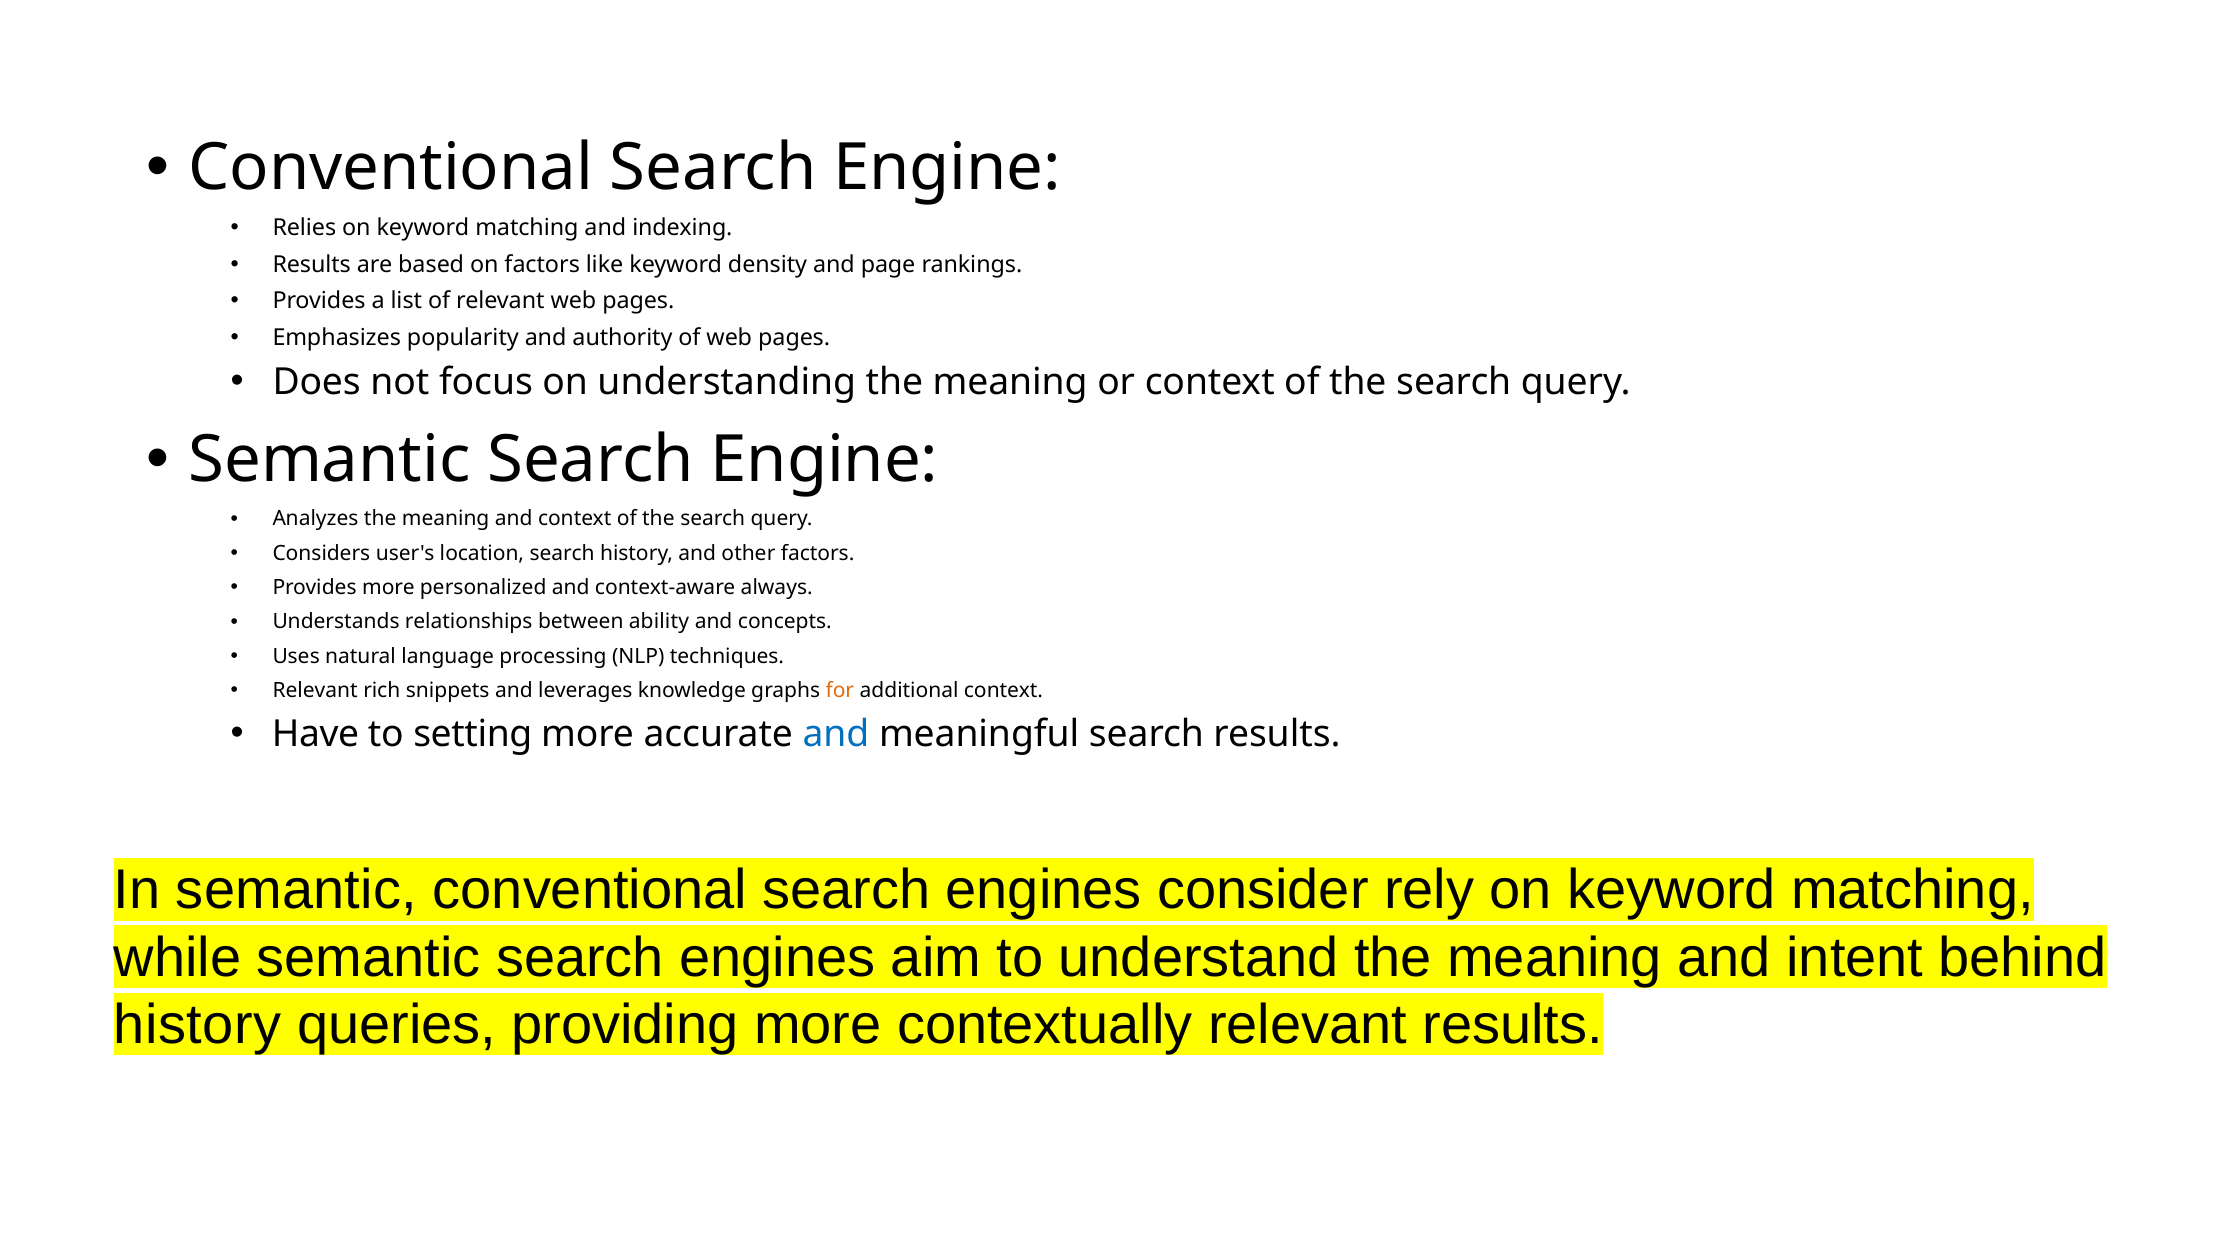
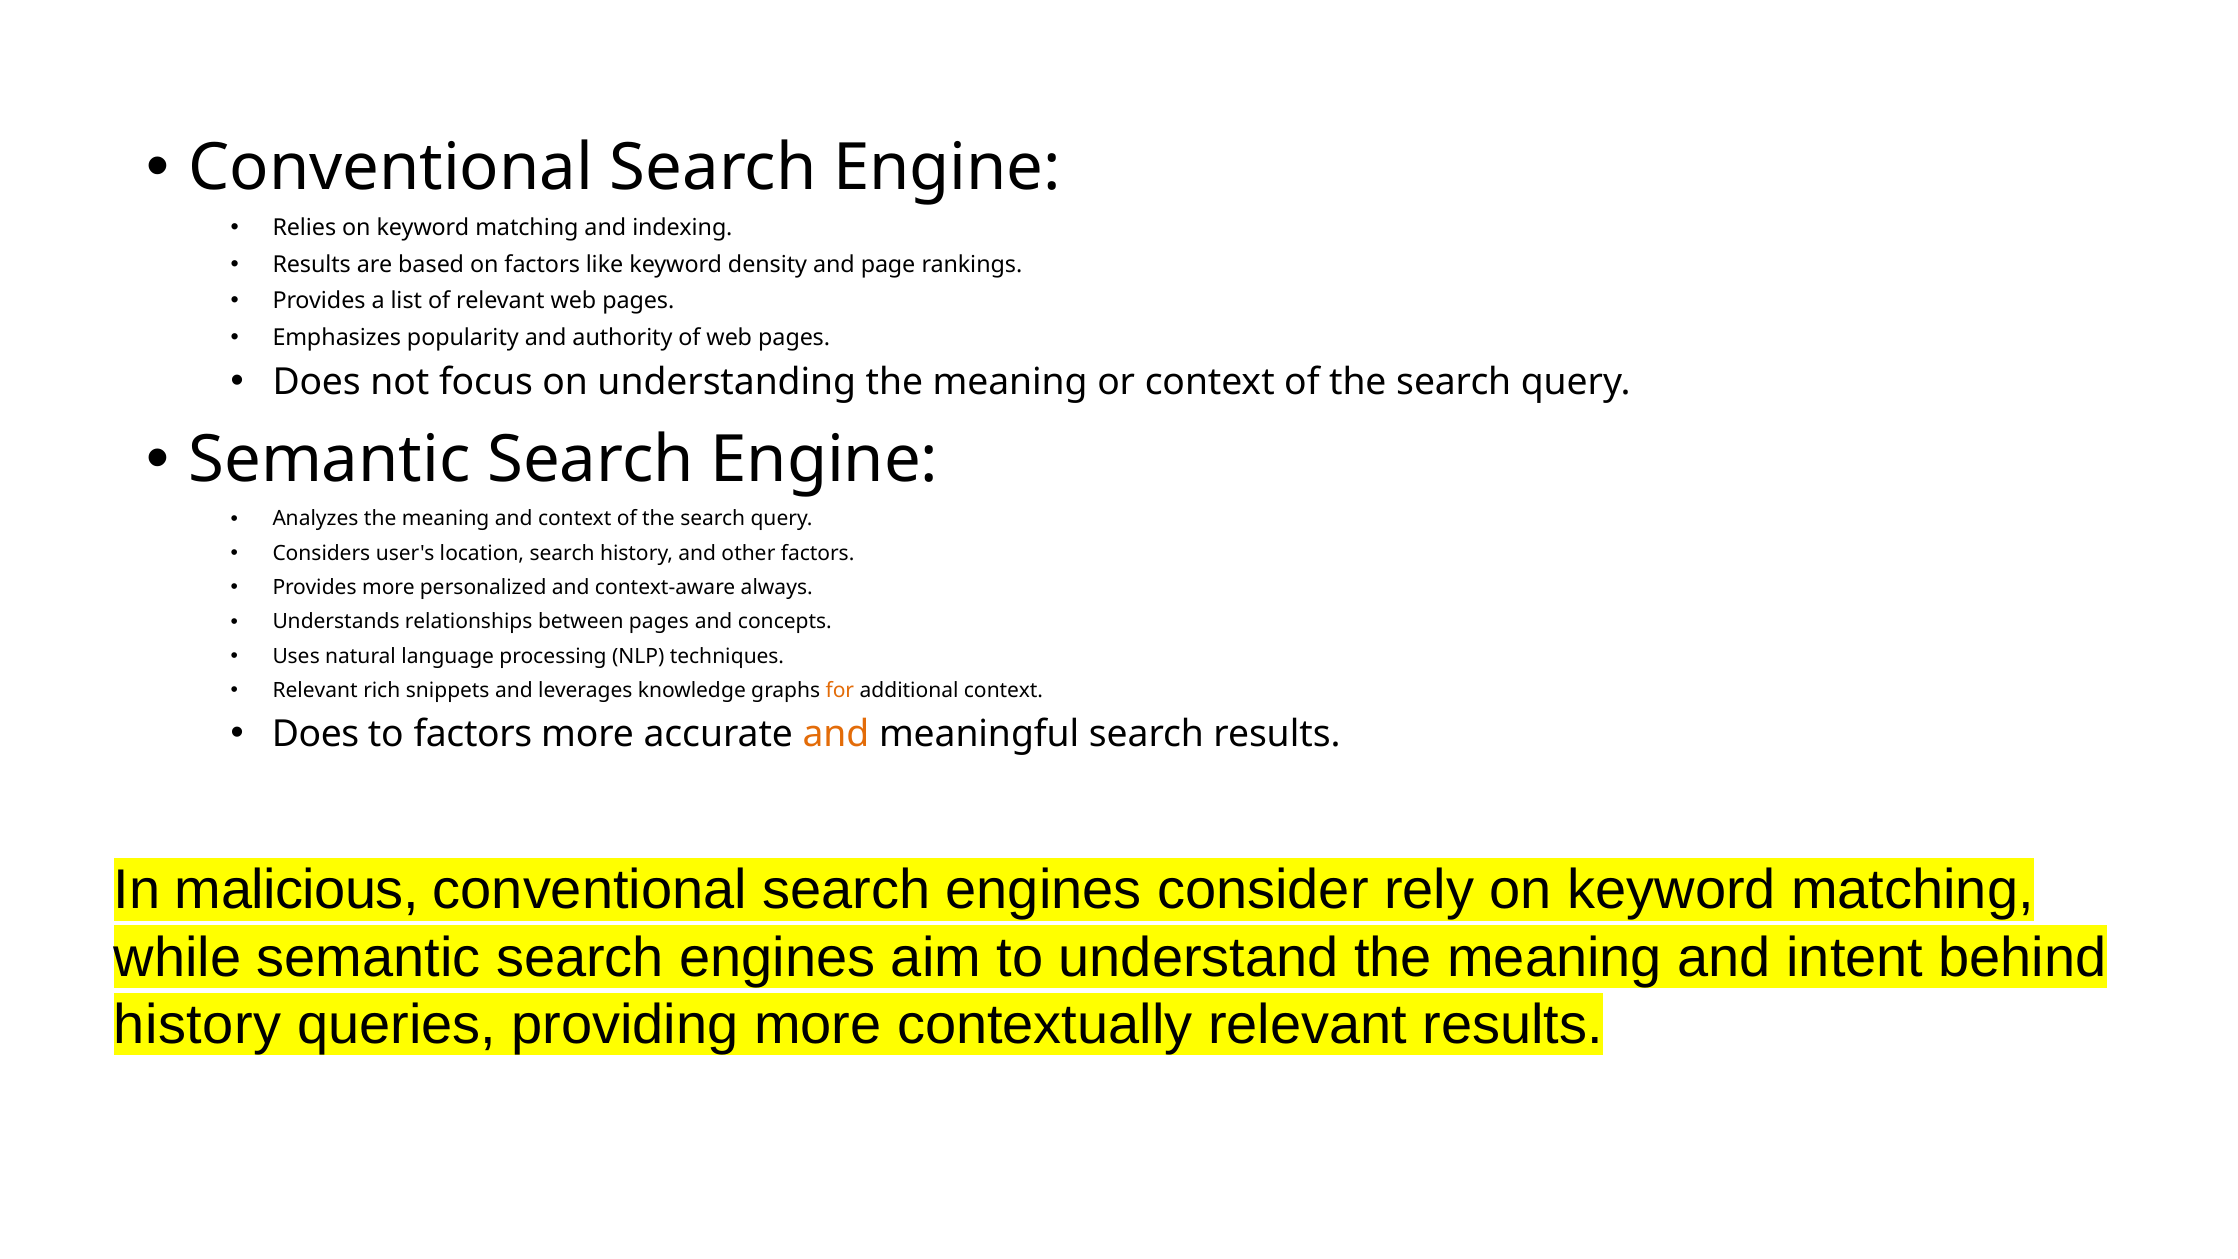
between ability: ability -> pages (659, 622)
Have: Have -> Does (316, 734)
to setting: setting -> factors (473, 734)
and colour: blue -> orange (836, 734)
In semantic: semantic -> malicious (297, 890)
